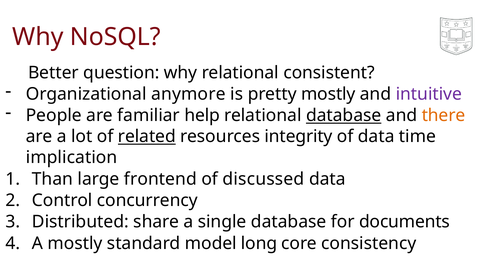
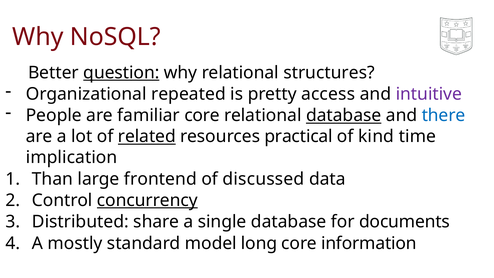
question underline: none -> present (121, 73)
consistent: consistent -> structures (329, 73)
anymore: anymore -> repeated (188, 94)
pretty mostly: mostly -> access (328, 94)
familiar help: help -> core (202, 115)
there colour: orange -> blue (444, 115)
integrity: integrity -> practical (299, 136)
of data: data -> kind (376, 136)
concurrency underline: none -> present (147, 200)
consistency: consistency -> information (369, 243)
